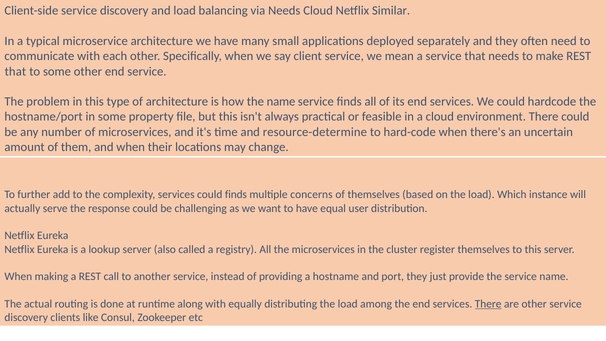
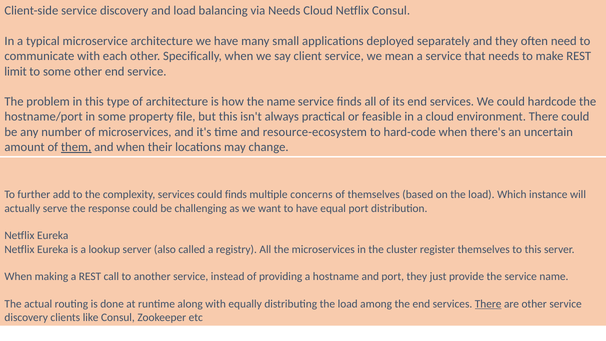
Netflix Similar: Similar -> Consul (391, 11)
that: that -> limit (16, 71)
resource-determine: resource-determine -> resource-ecosystem (315, 132)
them underline: none -> present (76, 147)
equal user: user -> port (359, 208)
